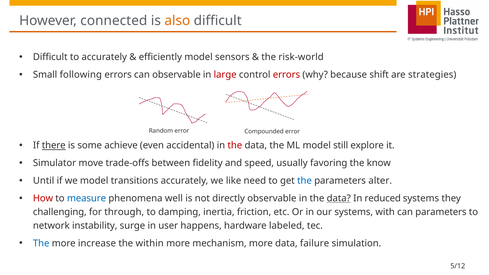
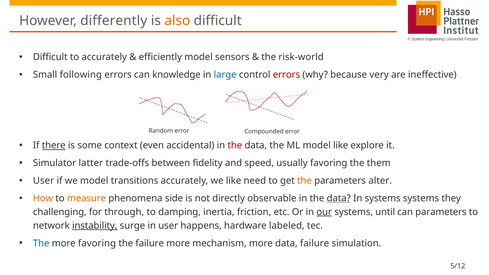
connected: connected -> differently (114, 21)
can observable: observable -> knowledge (176, 75)
large colour: red -> blue (225, 75)
shift: shift -> very (379, 75)
strategies: strategies -> ineffective (432, 75)
achieve: achieve -> context (121, 145)
model still: still -> like (341, 145)
move: move -> latter (91, 163)
know: know -> them (379, 163)
Until: Until -> User (44, 181)
the colour: blue -> orange (304, 181)
How colour: red -> orange (43, 198)
measure colour: blue -> orange (87, 198)
well: well -> side (174, 198)
In reduced: reduced -> systems (383, 198)
our underline: none -> present (324, 212)
with: with -> until (385, 212)
instability underline: none -> present (95, 226)
more increase: increase -> favoring (97, 243)
the within: within -> failure (150, 243)
